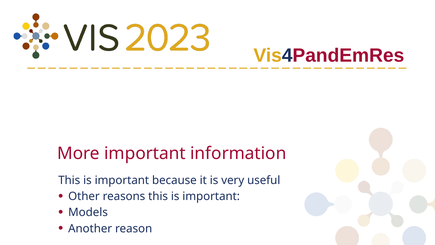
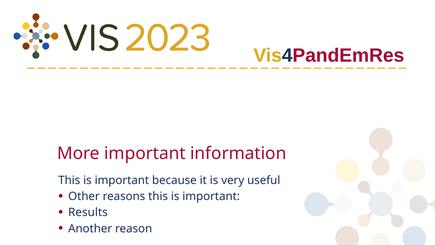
Models: Models -> Results (88, 212)
